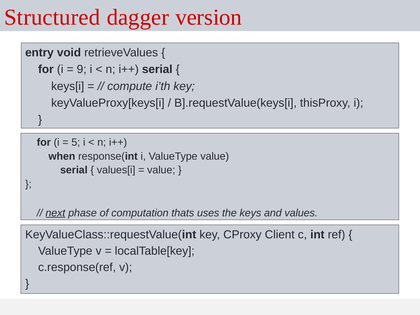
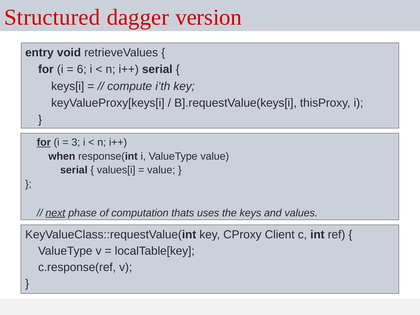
9: 9 -> 6 (82, 69)
for underline: none -> present (44, 142)
5: 5 -> 3 (76, 142)
